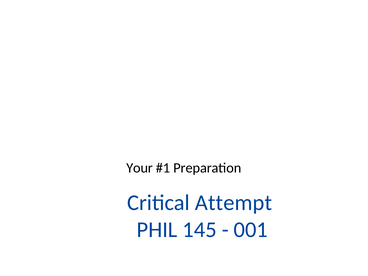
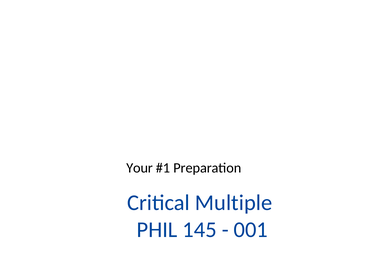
Attempt: Attempt -> Multiple (234, 203)
